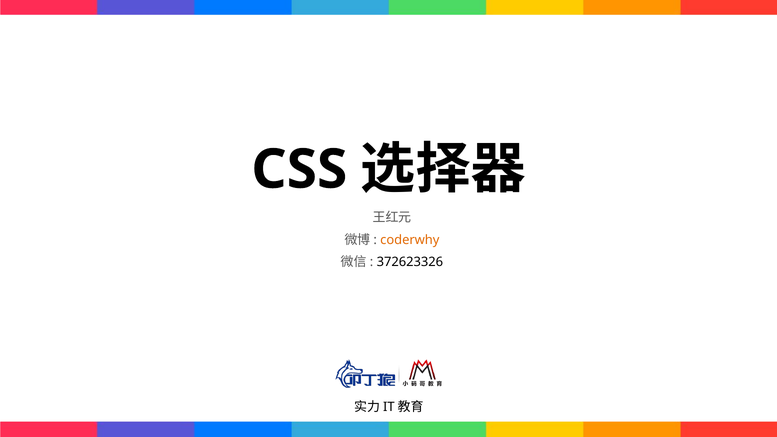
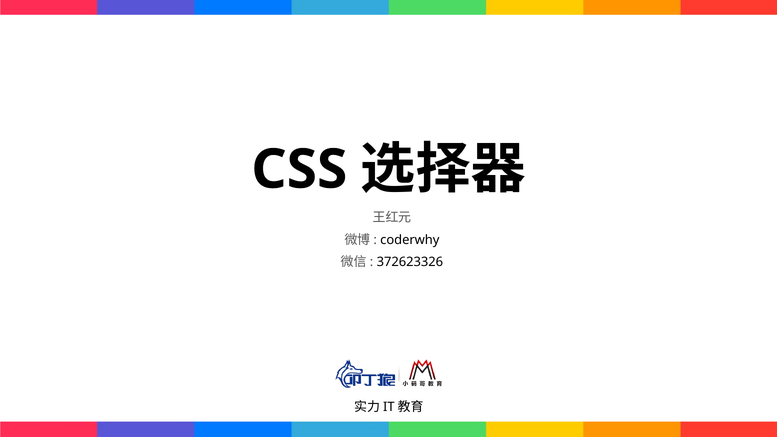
coderwhy colour: orange -> black (410, 240)
